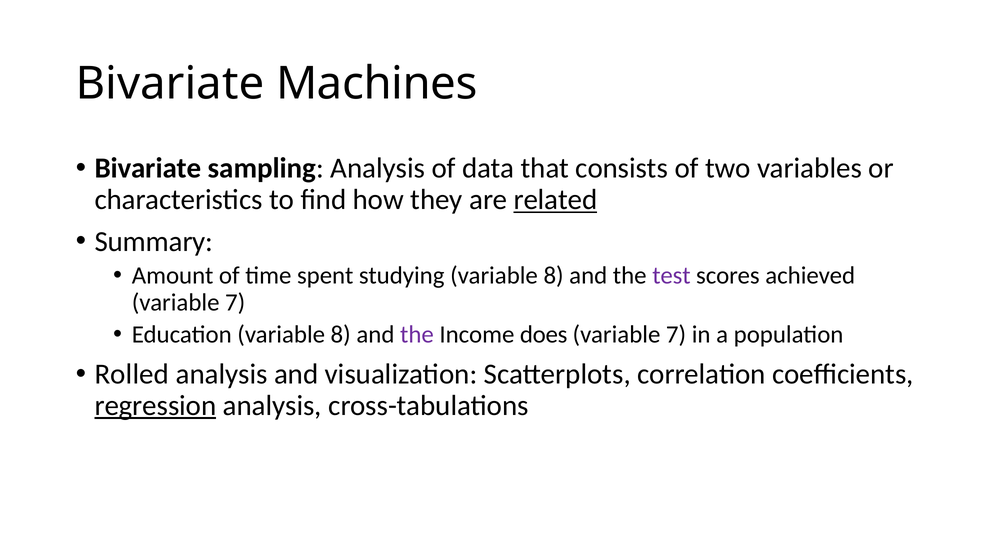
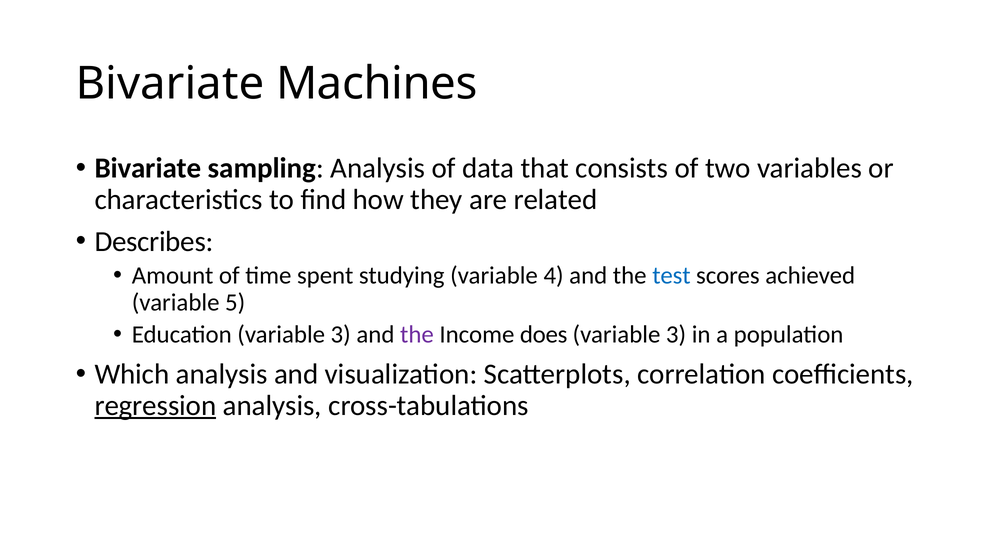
related underline: present -> none (556, 200)
Summary: Summary -> Describes (154, 241)
studying variable 8: 8 -> 4 (554, 276)
test colour: purple -> blue (671, 276)
7: 7 -> 5 (235, 302)
Education variable 8: 8 -> 3 (341, 334)
7: 7 -> 3 (676, 334)
Rolled: Rolled -> Which (132, 374)
